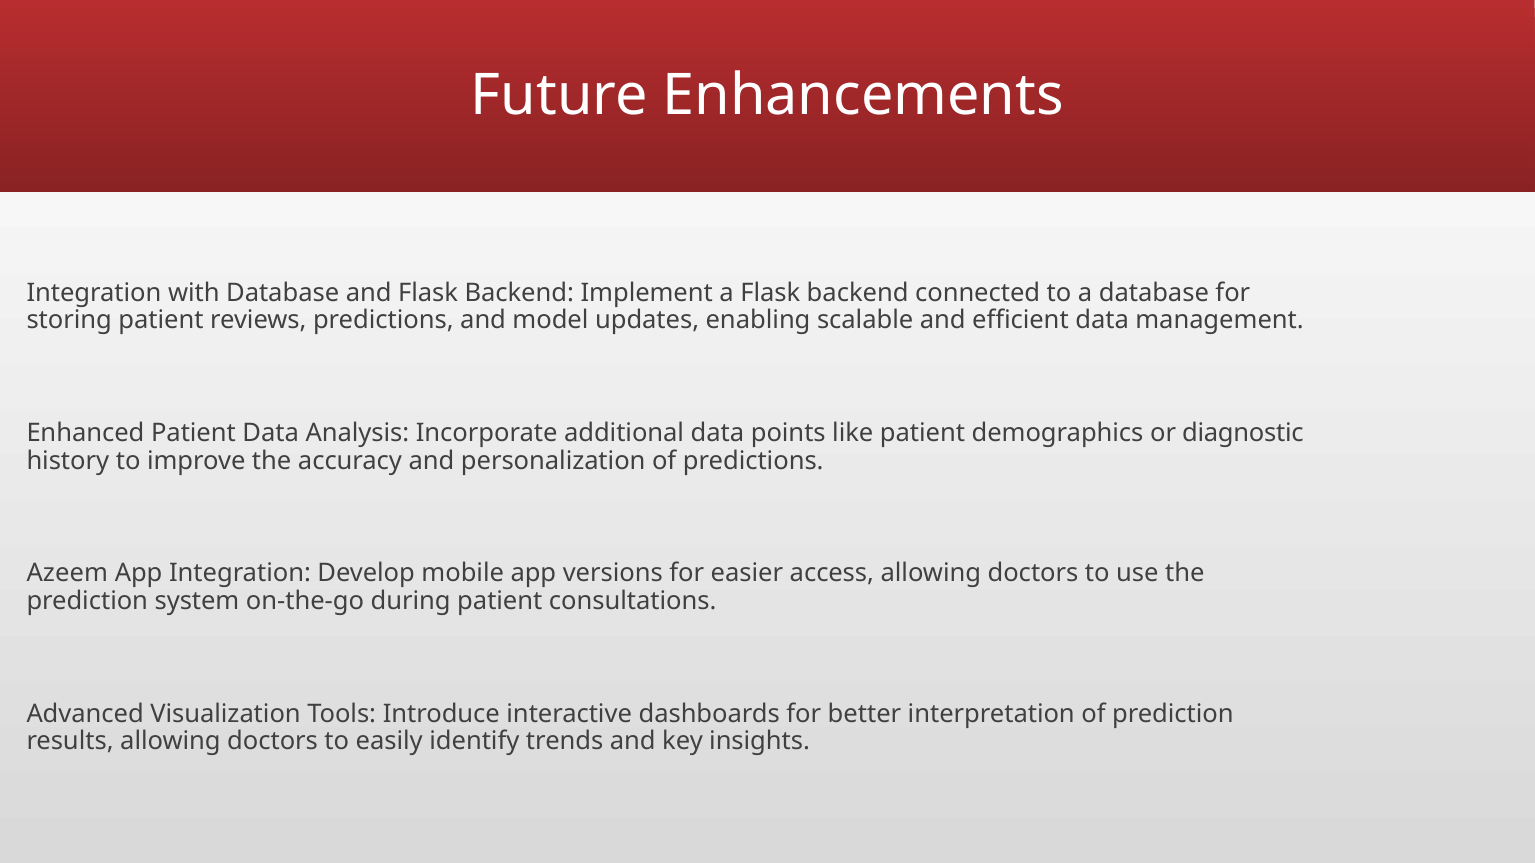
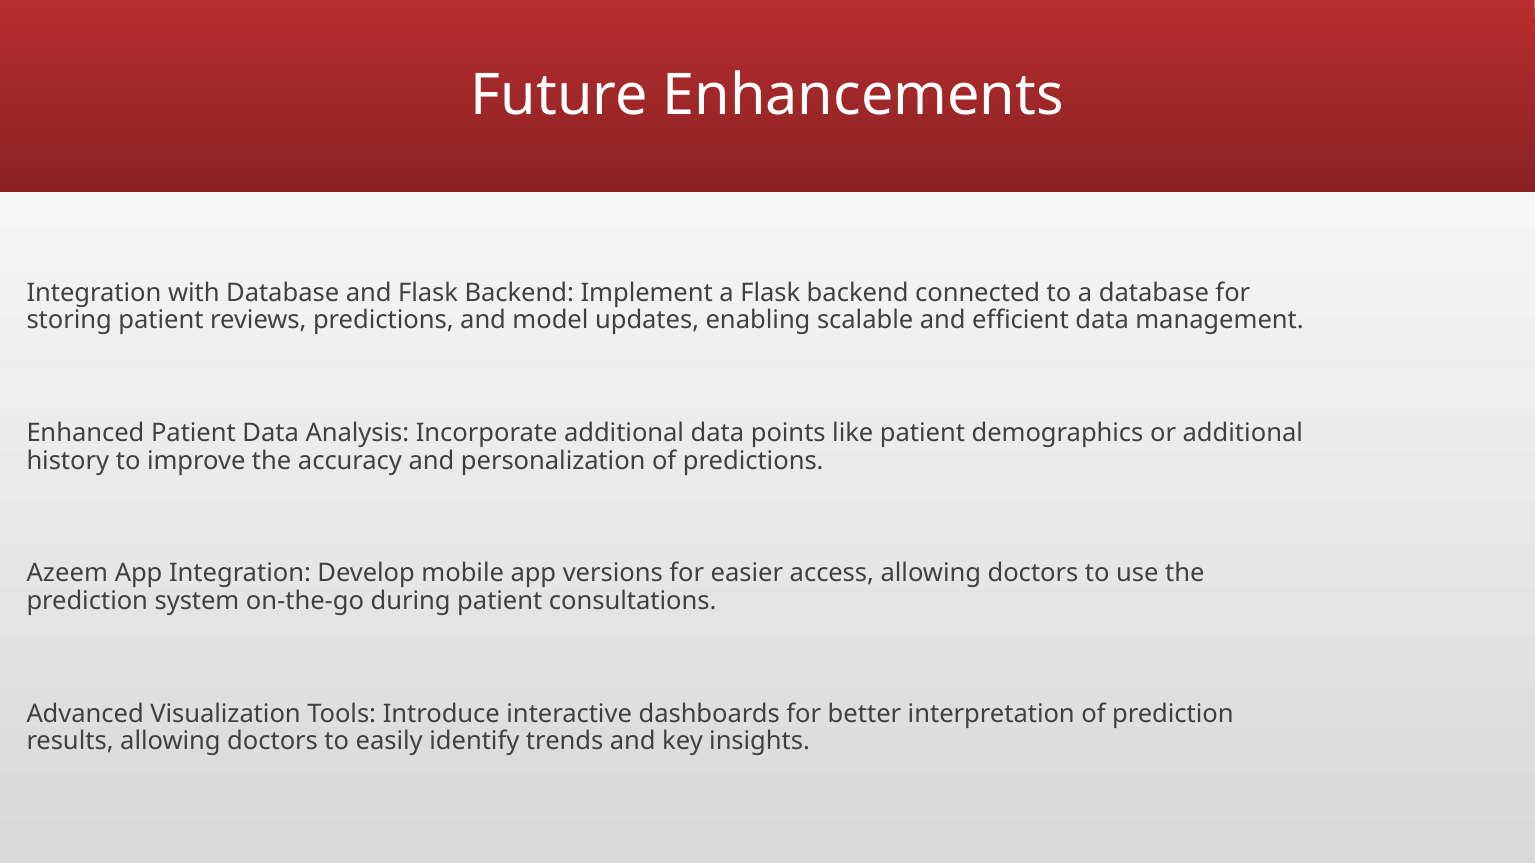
or diagnostic: diagnostic -> additional (1243, 433)
